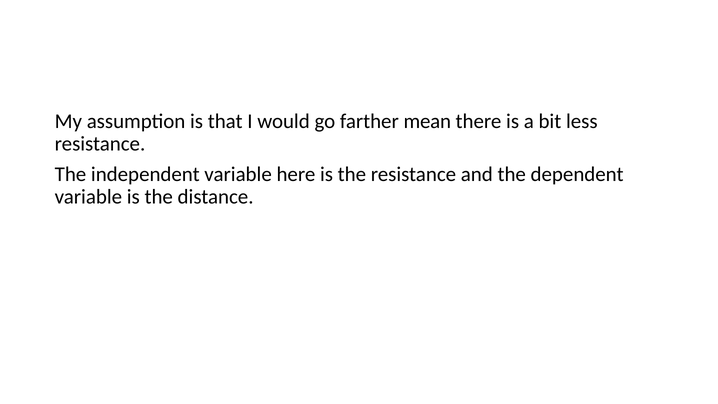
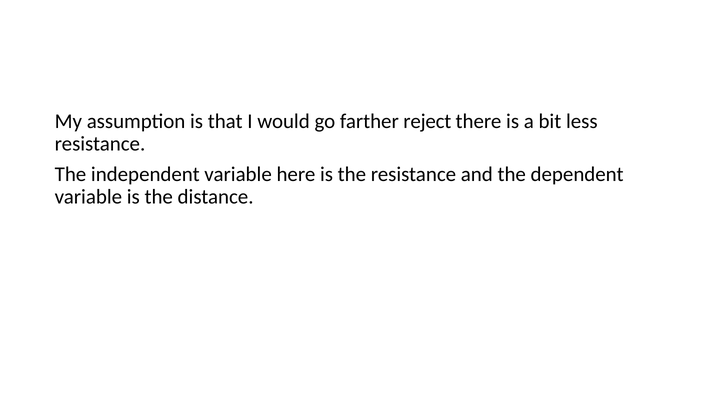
mean: mean -> reject (427, 121)
